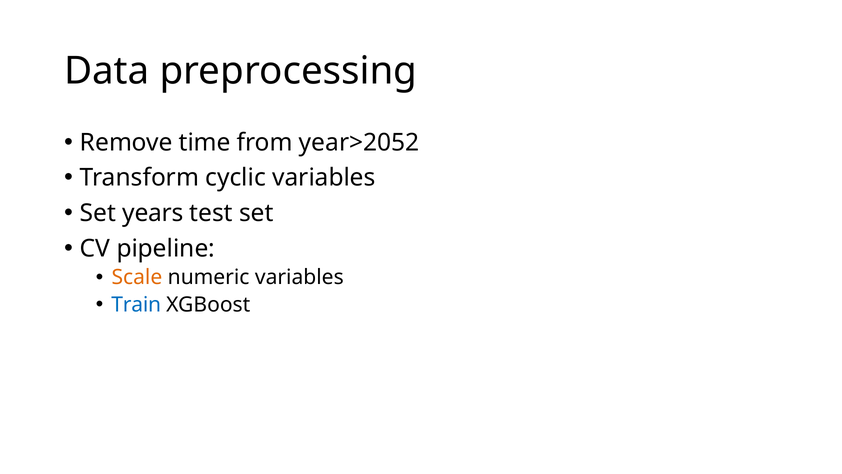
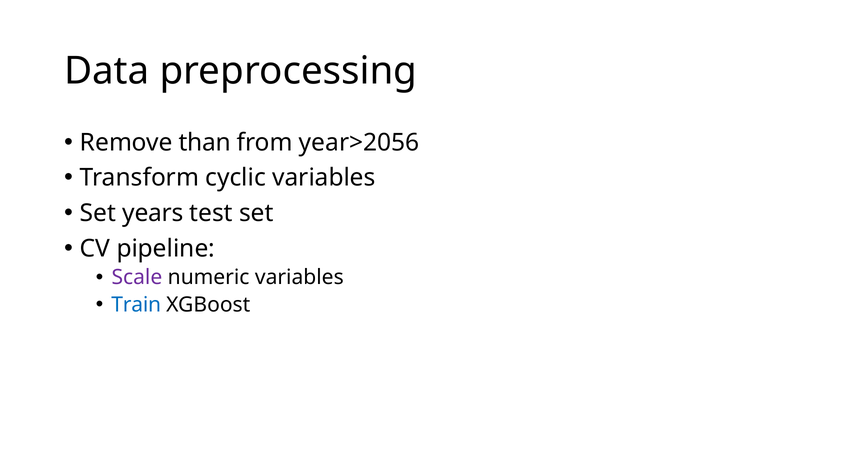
time: time -> than (205, 142)
year>2052: year>2052 -> year>2056 (359, 142)
Scale colour: orange -> purple (137, 277)
